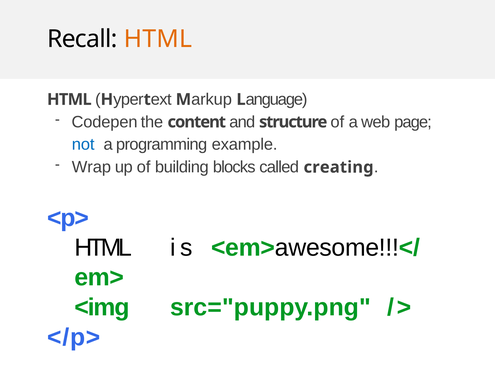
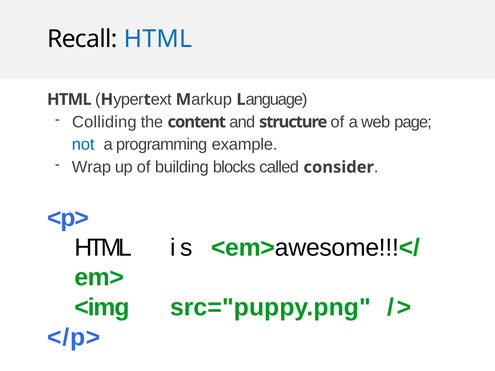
HTML colour: orange -> blue (158, 39)
Codepen: Codepen -> Colliding (104, 122)
creating: creating -> consider (339, 167)
